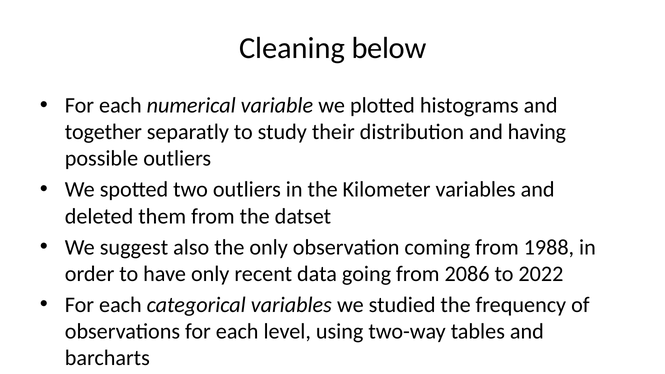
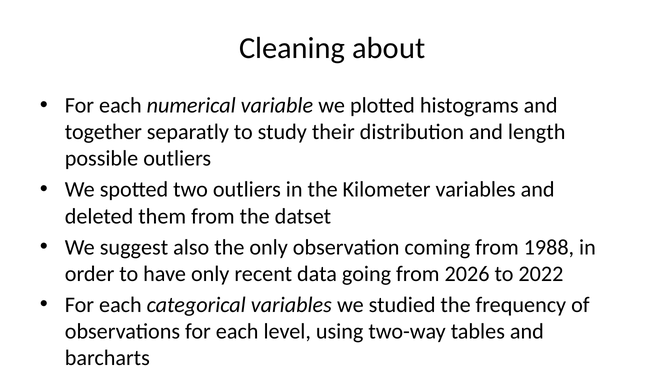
below: below -> about (389, 48)
having: having -> length (537, 132)
2086: 2086 -> 2026 (467, 274)
